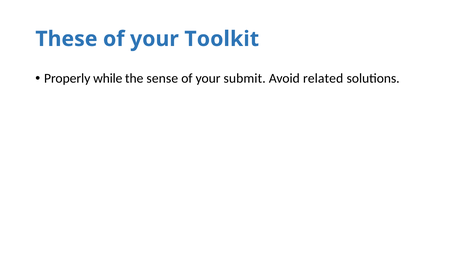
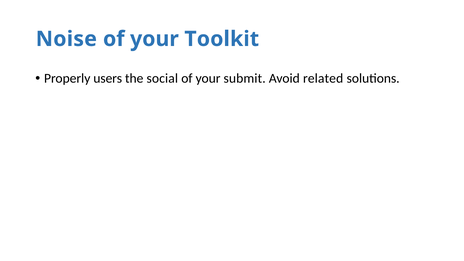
These: These -> Noise (66, 39)
while: while -> users (108, 78)
sense: sense -> social (162, 78)
